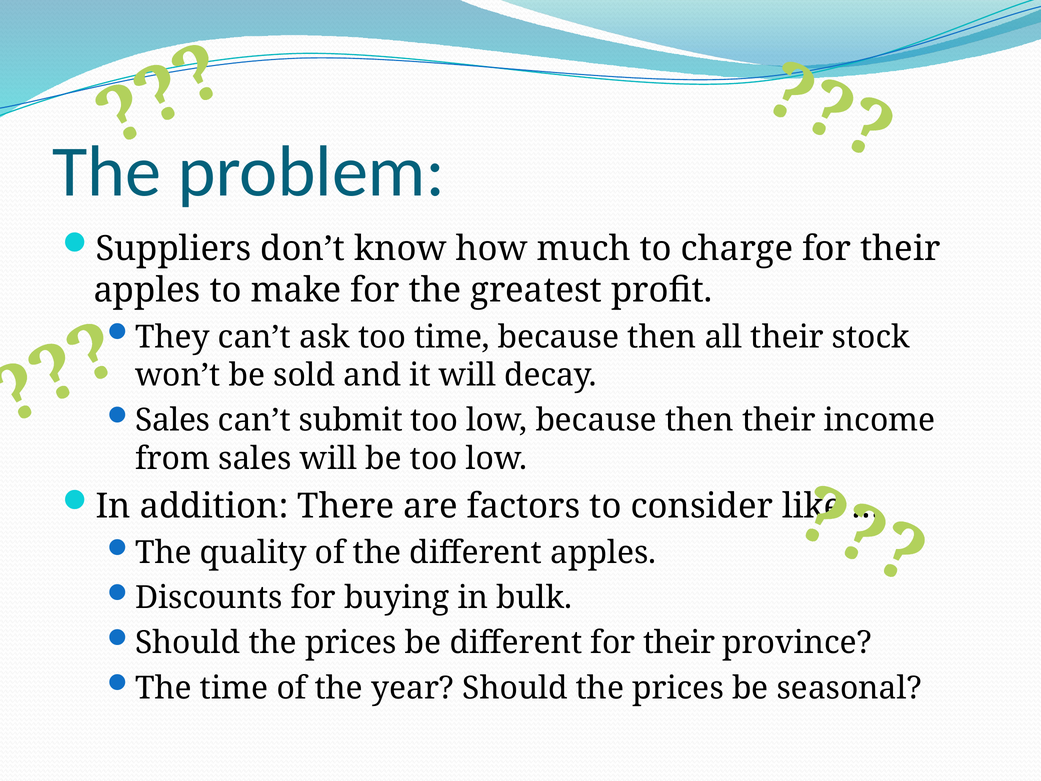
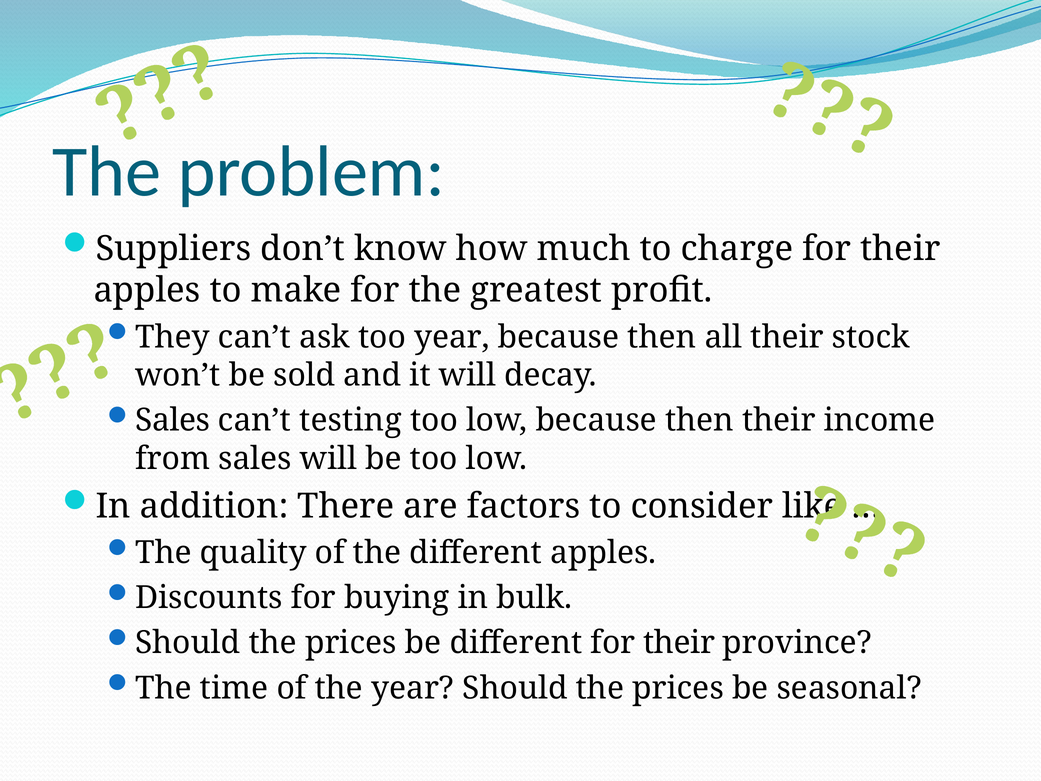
too time: time -> year (452, 337)
submit: submit -> testing (351, 420)
